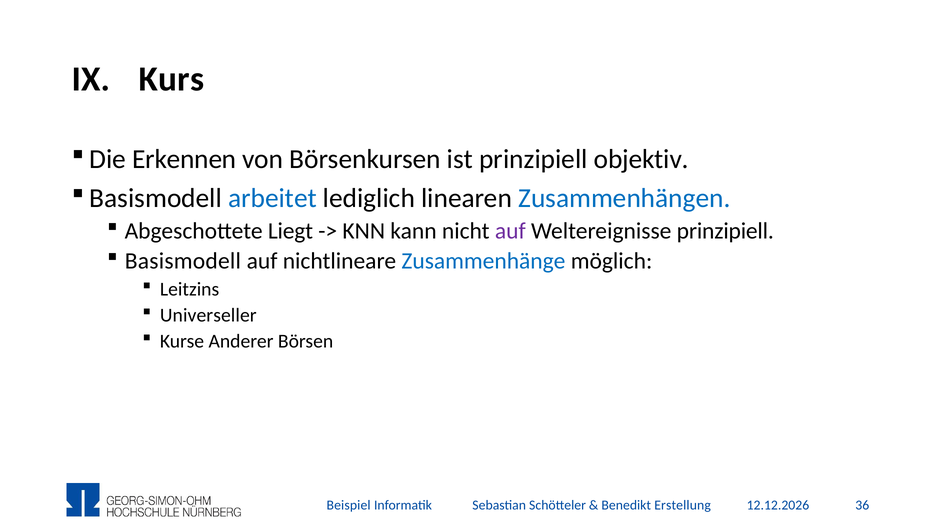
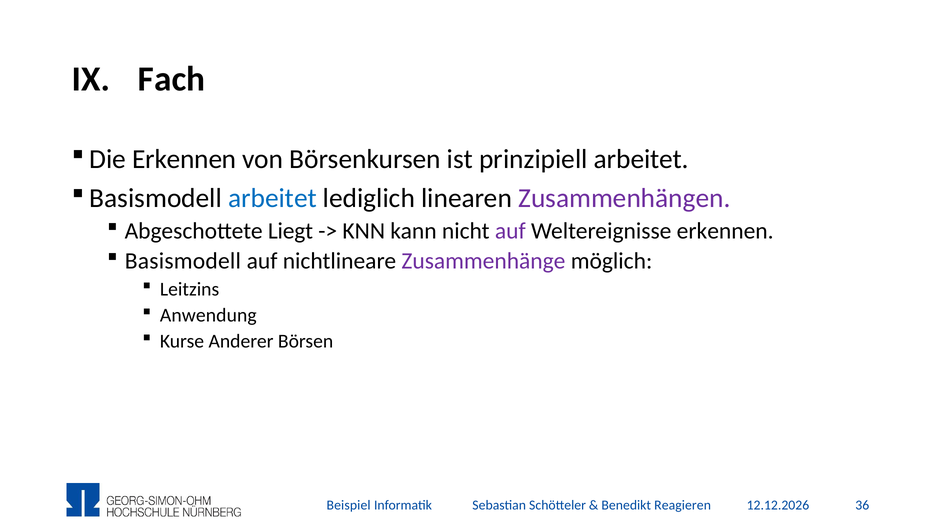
Kurs: Kurs -> Fach (172, 79)
prinzipiell objektiv: objektiv -> arbeitet (641, 159)
Zusammenhängen colour: blue -> purple (624, 198)
Weltereignisse prinzipiell: prinzipiell -> erkennen (725, 231)
Zusammenhänge colour: blue -> purple (483, 261)
Universeller: Universeller -> Anwendung (208, 315)
Erstellung: Erstellung -> Reagieren (683, 505)
